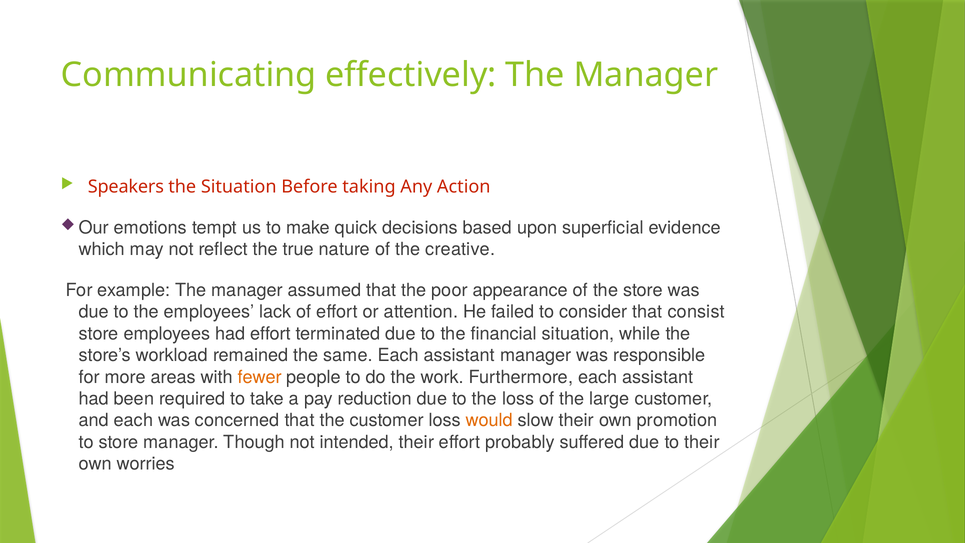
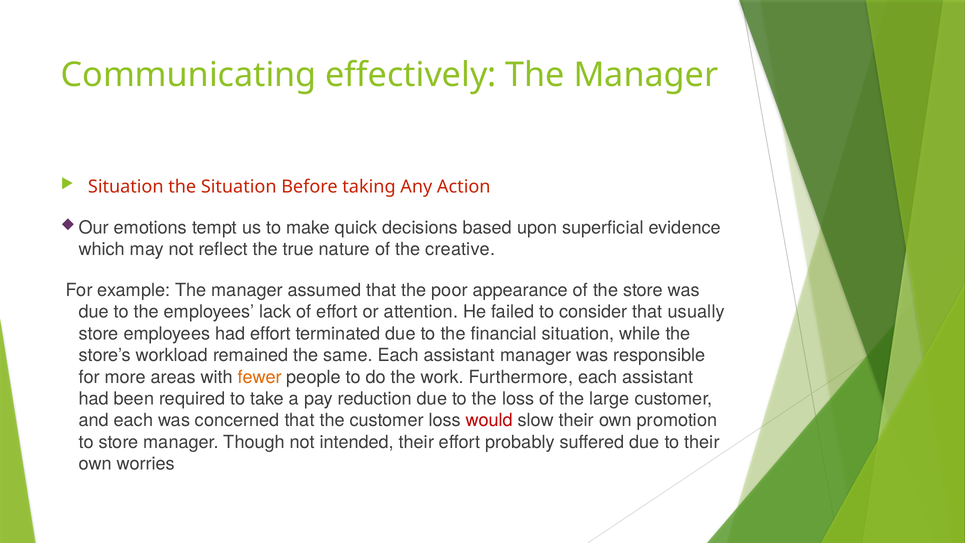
Speakers: Speakers -> Situation (126, 187)
consist: consist -> usually (696, 312)
would colour: orange -> red (489, 420)
